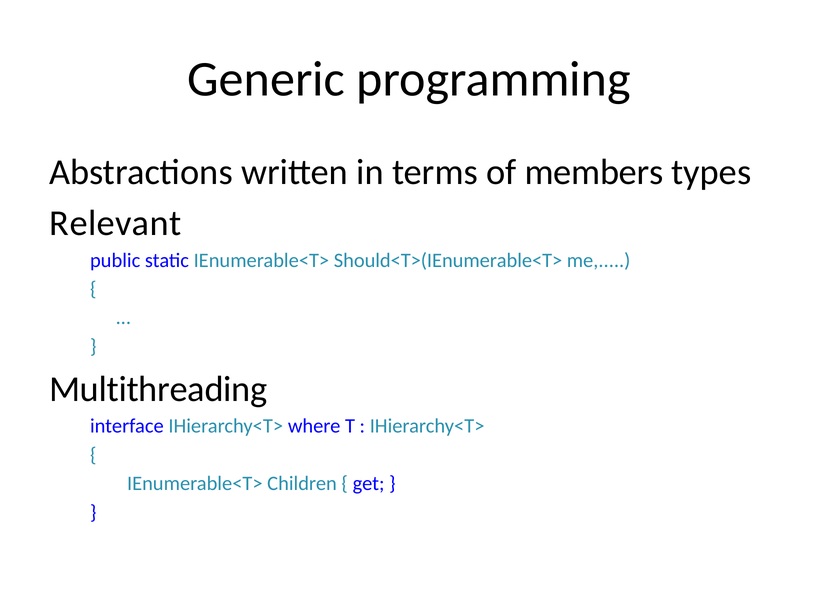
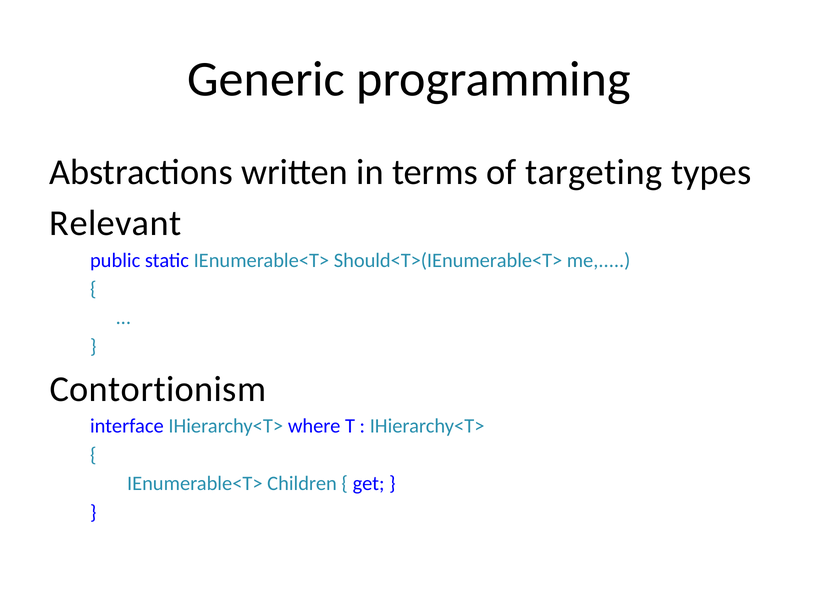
members: members -> targeting (594, 172)
Multithreading: Multithreading -> Contortionism (158, 389)
